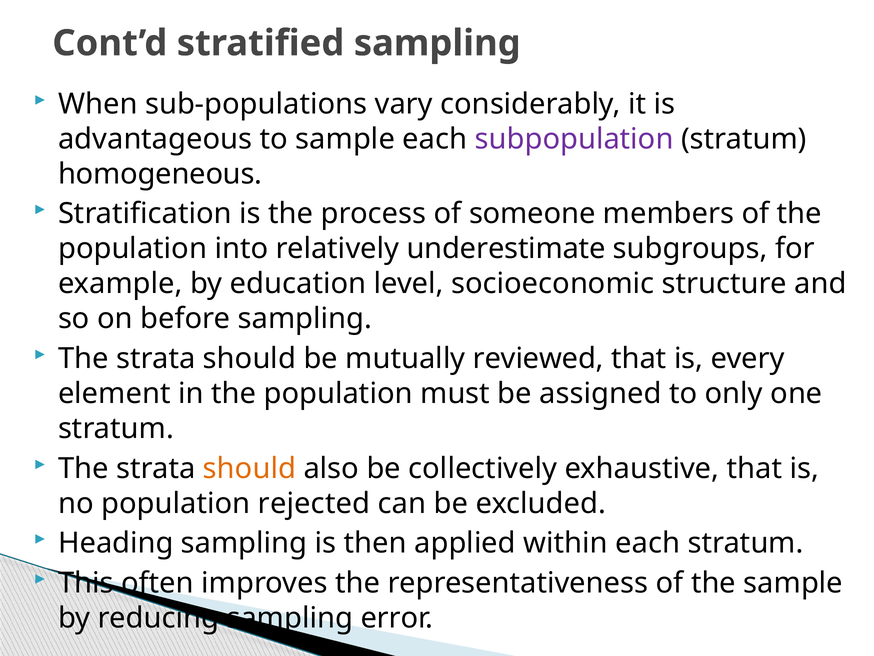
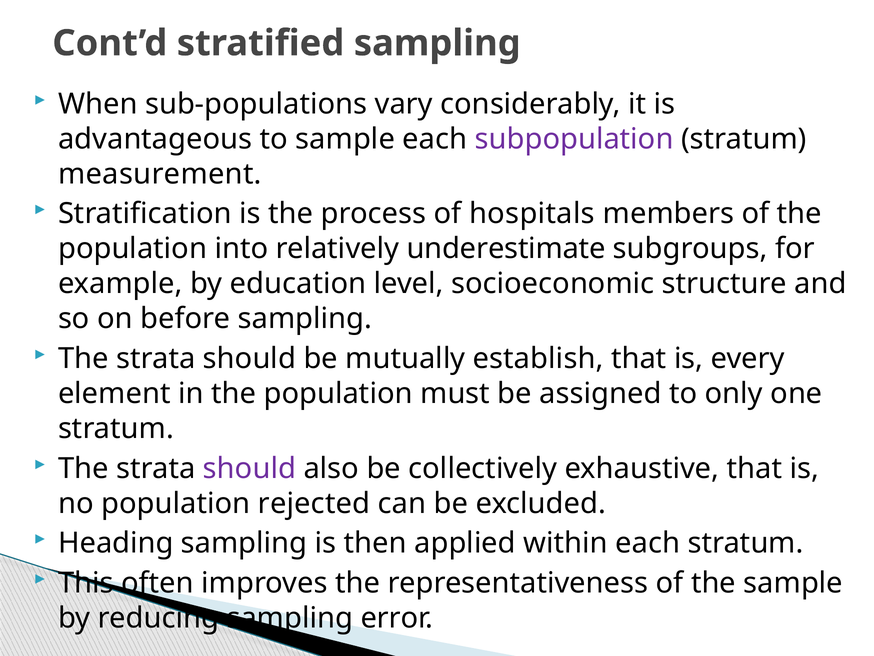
homogeneous: homogeneous -> measurement (160, 174)
someone: someone -> hospitals (532, 214)
reviewed: reviewed -> establish (538, 358)
should colour: orange -> purple (249, 468)
